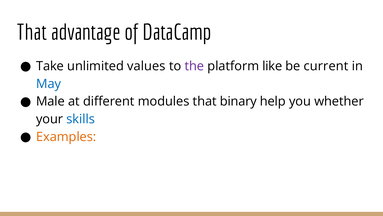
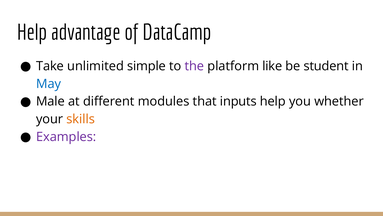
That: That -> Help (32, 32)
values: values -> simple (146, 66)
current: current -> student (326, 66)
binary: binary -> inputs (238, 101)
skills colour: blue -> orange (81, 119)
Examples colour: orange -> purple (66, 136)
